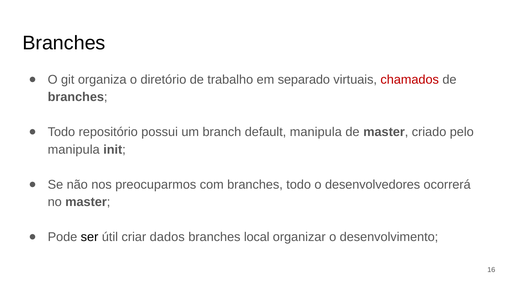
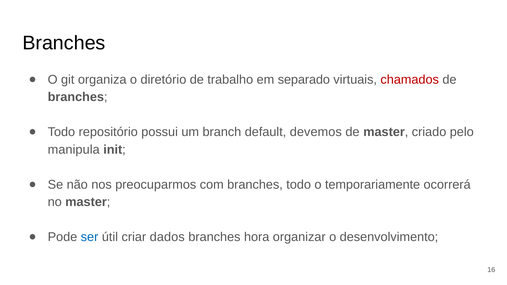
default manipula: manipula -> devemos (316, 132)
desenvolvedores: desenvolvedores -> temporariamente (373, 185)
ser colour: black -> blue (90, 237)
local: local -> hora (257, 237)
